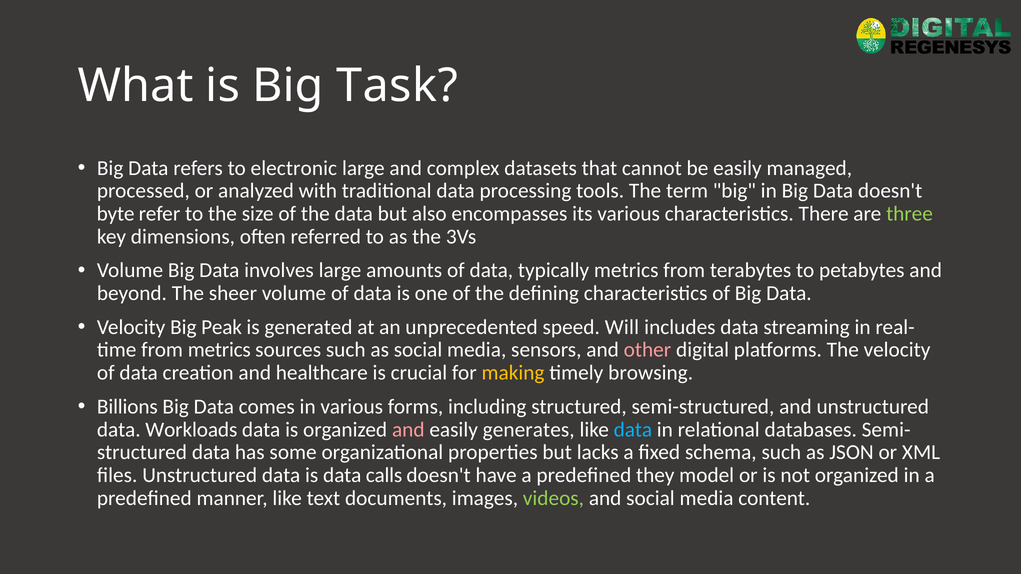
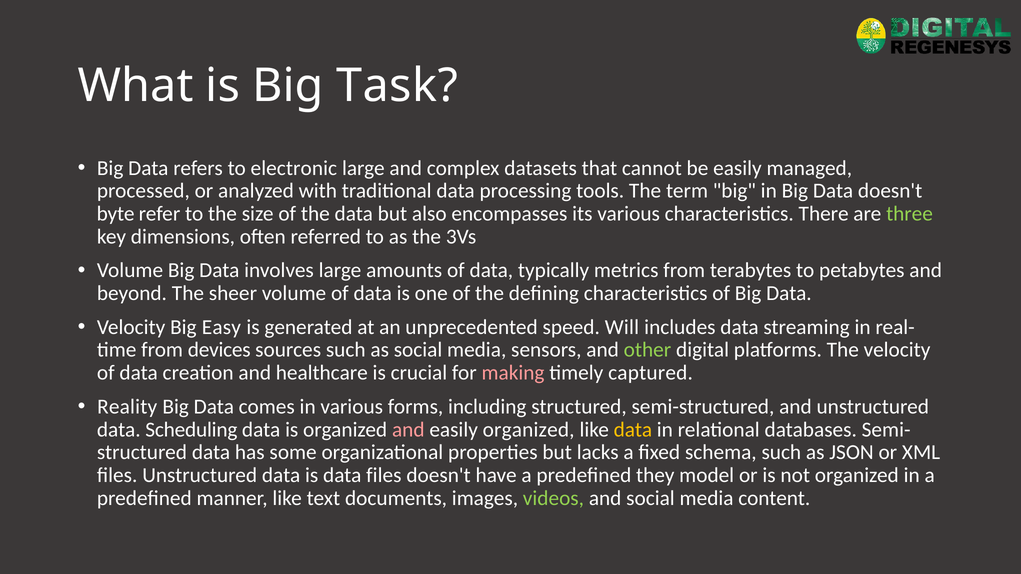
Peak: Peak -> Easy (221, 327)
from metrics: metrics -> devices (219, 350)
other colour: pink -> light green (647, 350)
making colour: yellow -> pink (513, 373)
browsing: browsing -> captured (651, 373)
Billions: Billions -> Reality (127, 407)
Workloads: Workloads -> Scheduling (191, 430)
easily generates: generates -> organized (529, 430)
data colour: light blue -> yellow (633, 430)
data calls: calls -> files (384, 476)
